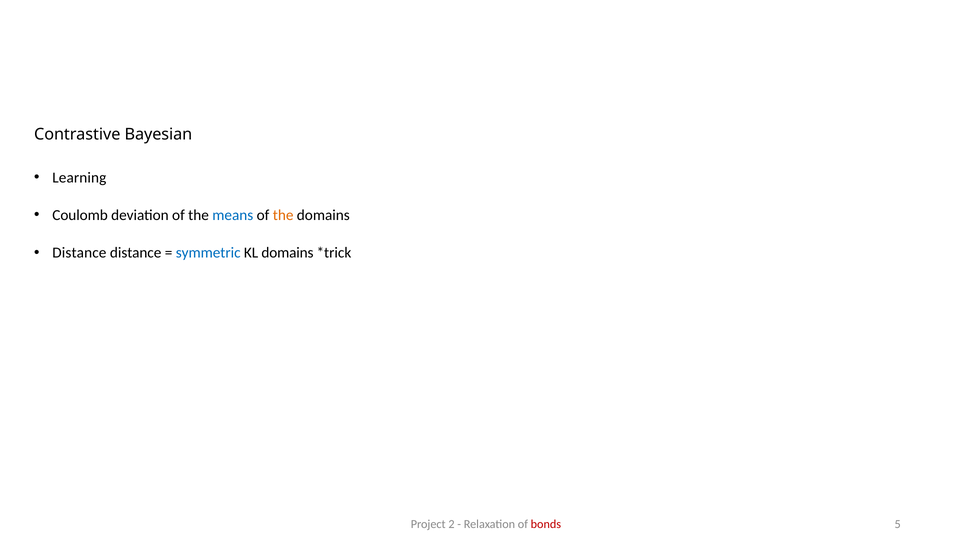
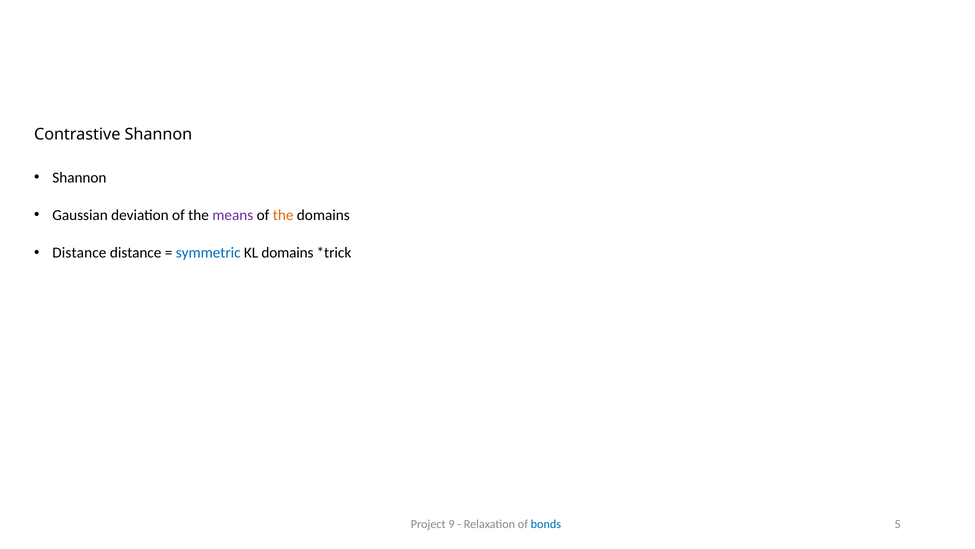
Contrastive Bayesian: Bayesian -> Shannon (158, 134)
Learning: Learning -> Shannon (79, 178)
Coulomb: Coulomb -> Gaussian (80, 215)
means colour: blue -> purple (233, 215)
2: 2 -> 9 (451, 524)
bonds colour: red -> blue (546, 524)
